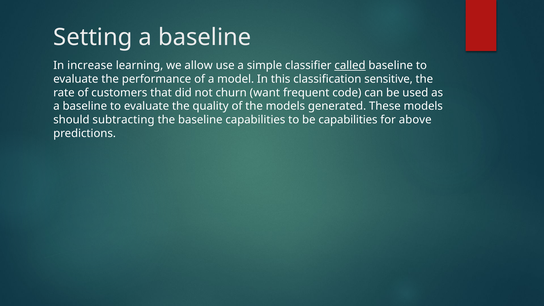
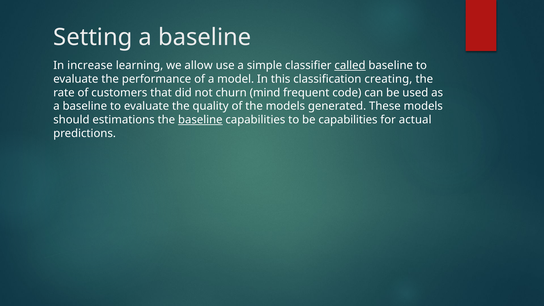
sensitive: sensitive -> creating (388, 79)
want: want -> mind (265, 93)
subtracting: subtracting -> estimations (124, 120)
baseline underline: none -> present (200, 120)
above: above -> actual (415, 120)
